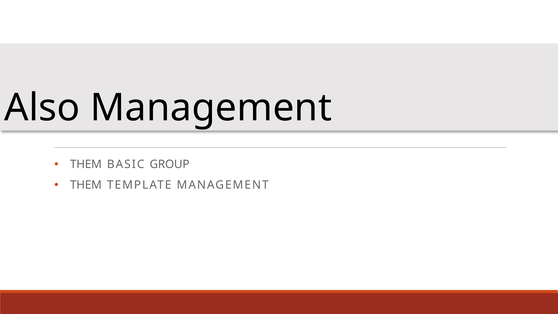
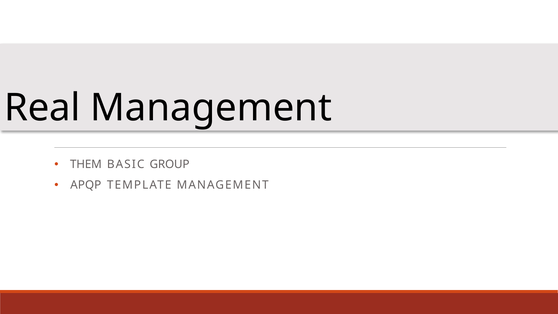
Also: Also -> Real (42, 108)
THEM: THEM -> APQP (86, 185)
